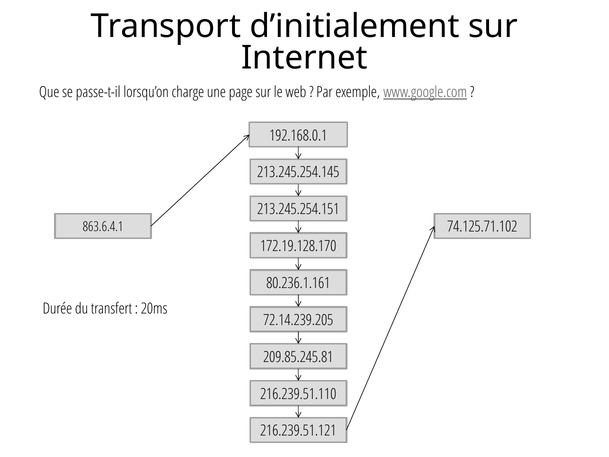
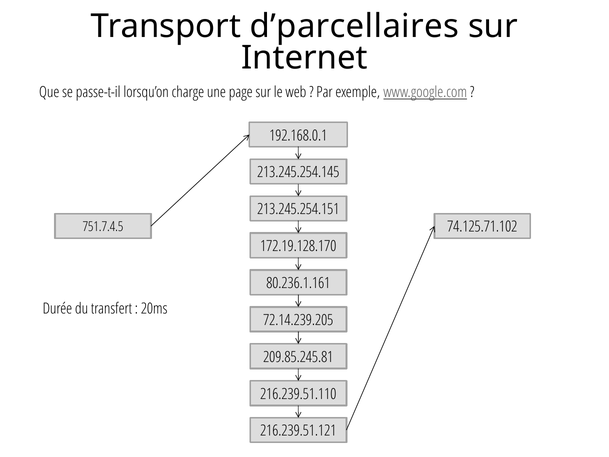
d’initialement: d’initialement -> d’parcellaires (354, 26)
863.6.4.1: 863.6.4.1 -> 751.7.4.5 (103, 227)
